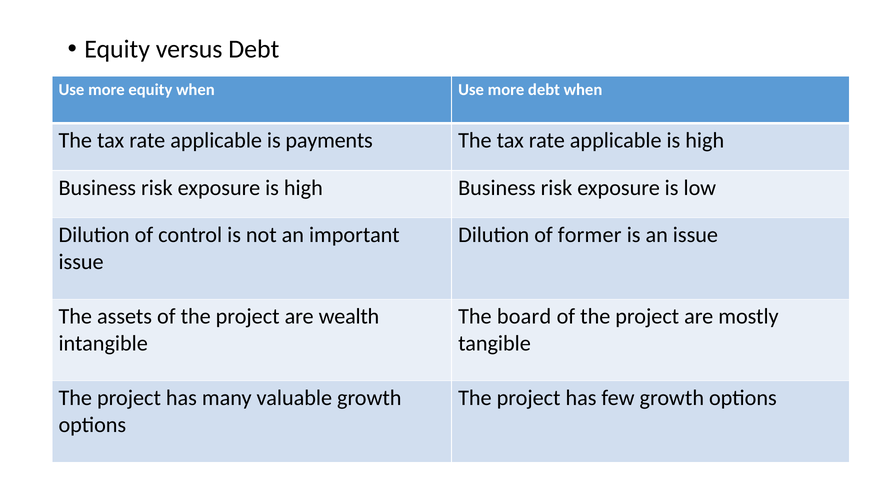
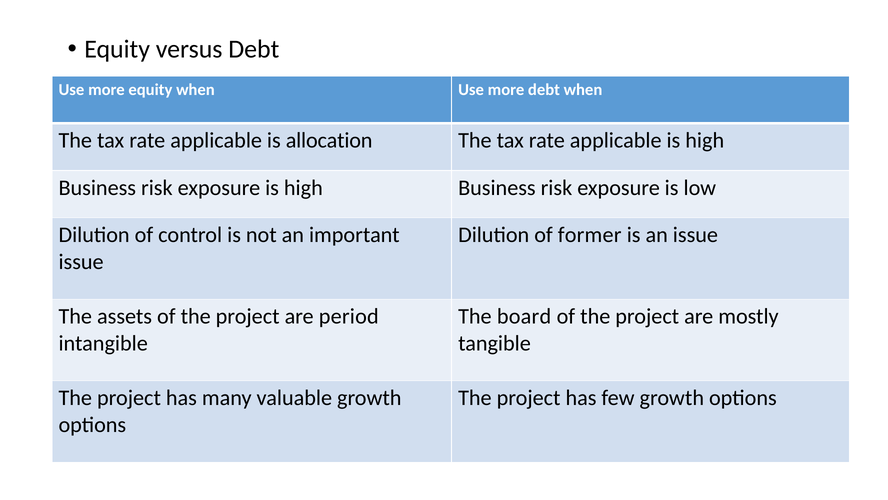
payments: payments -> allocation (329, 140)
wealth: wealth -> period (349, 316)
